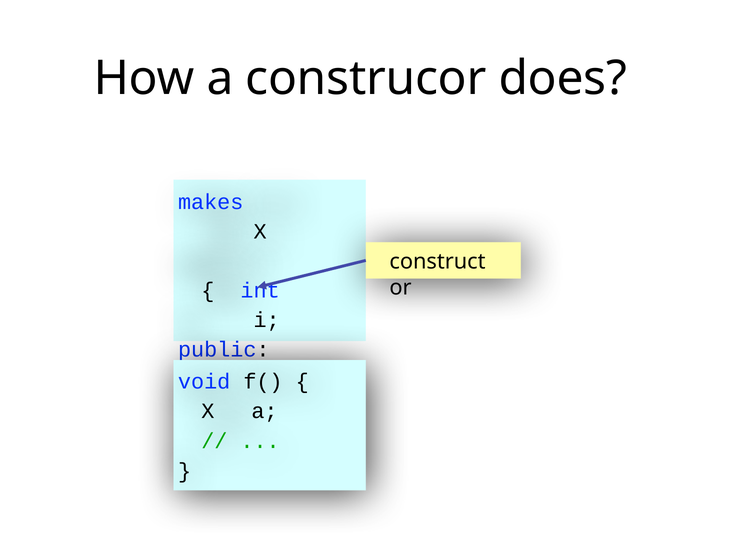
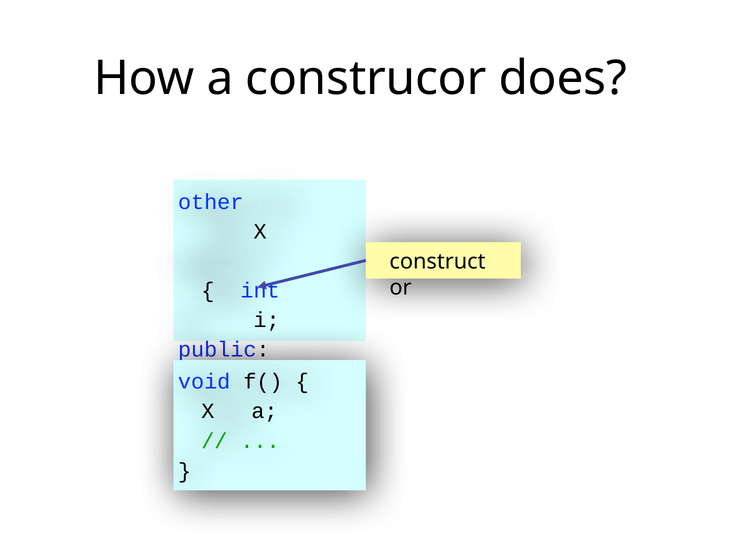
makes: makes -> other (211, 202)
